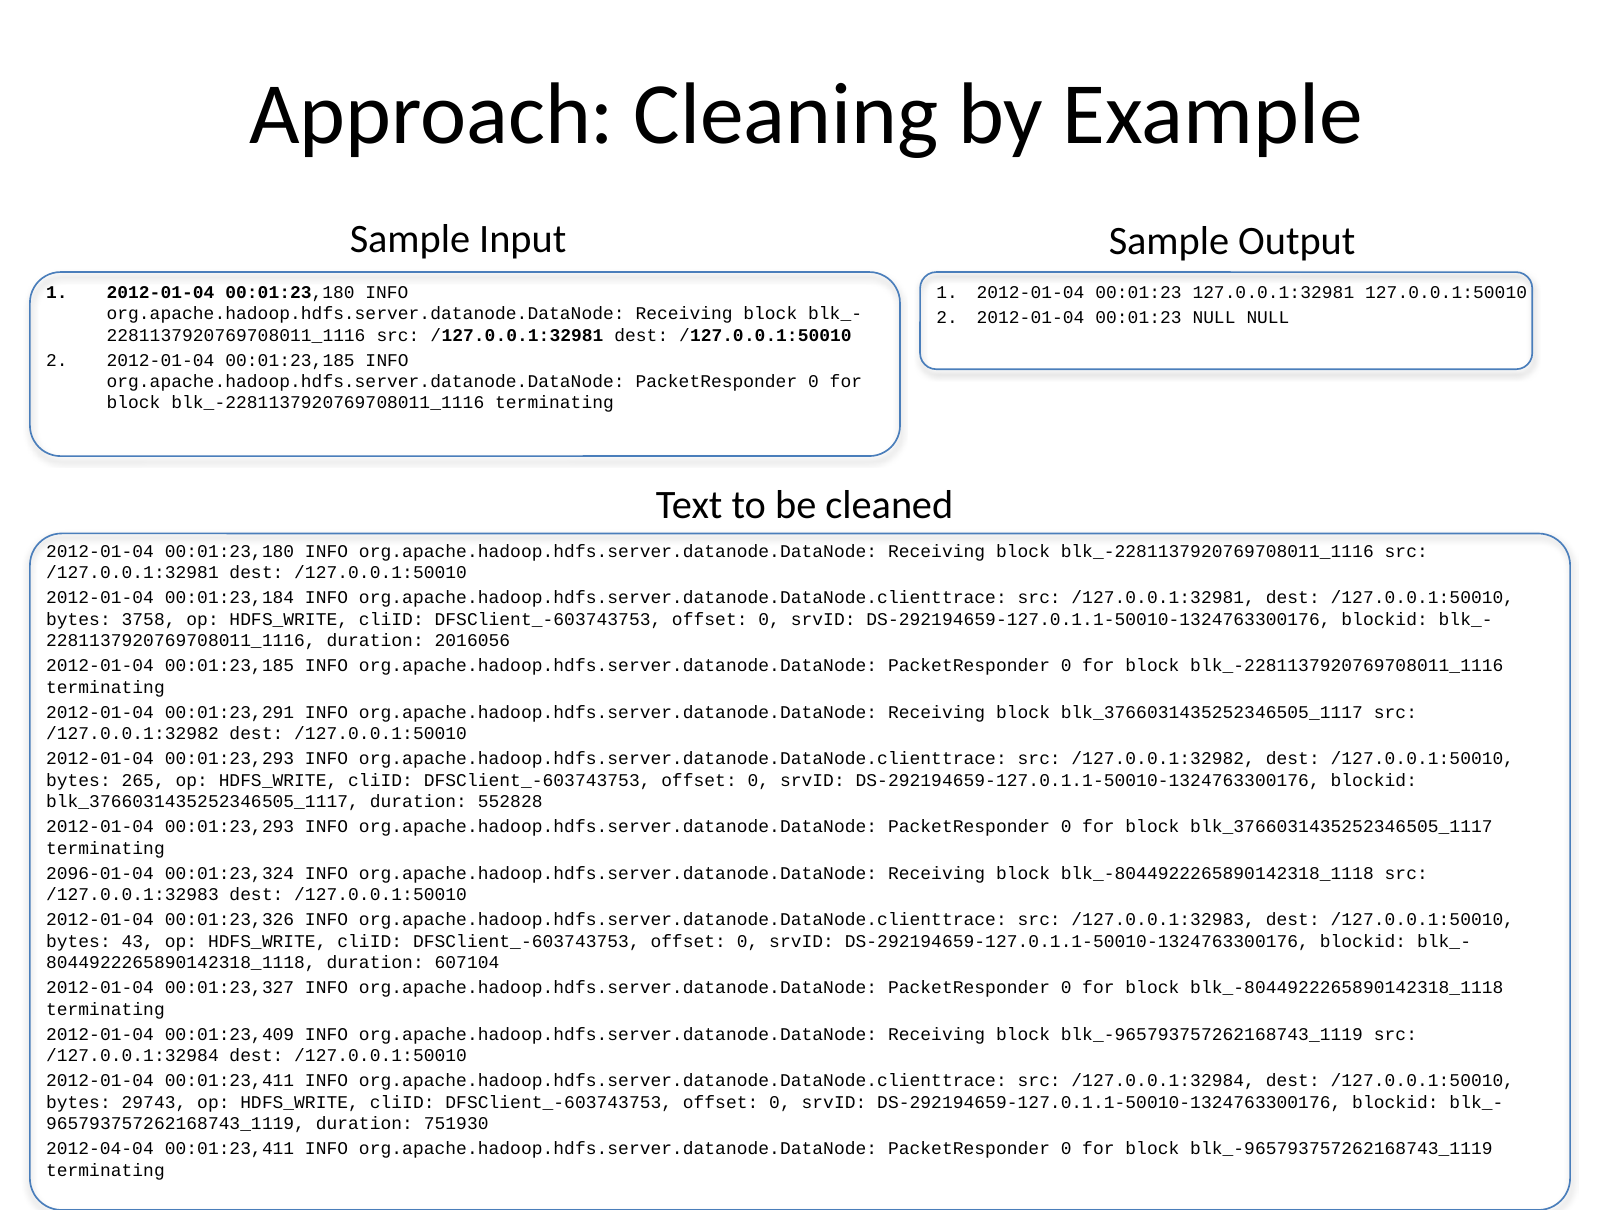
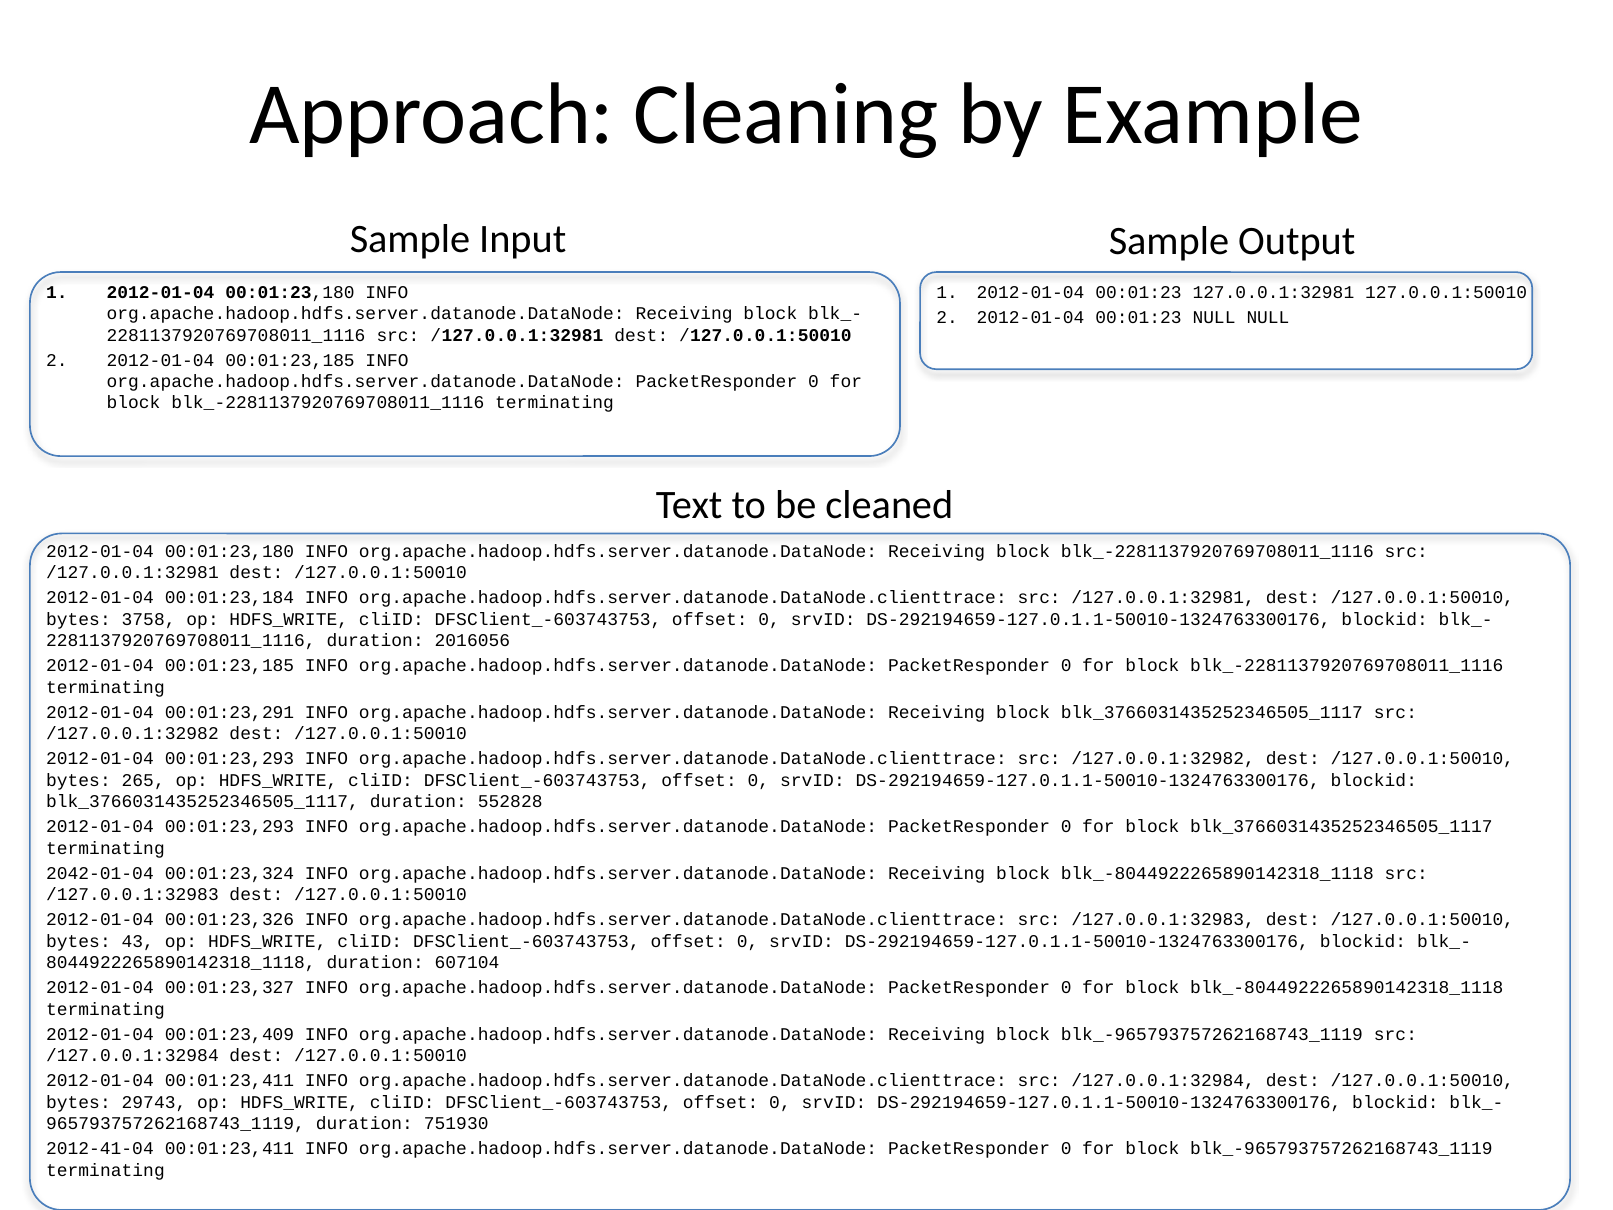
2096-01-04: 2096-01-04 -> 2042-01-04 (100, 873)
2012-04-04: 2012-04-04 -> 2012-41-04 (100, 1148)
